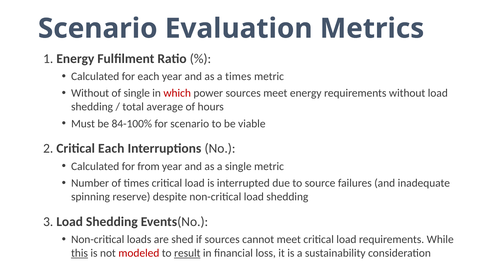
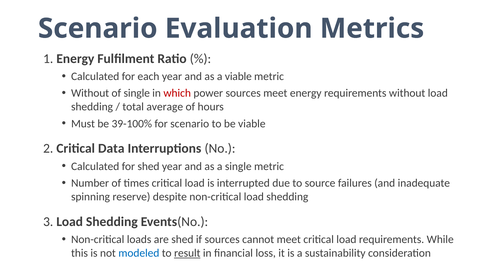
a times: times -> viable (238, 77)
84-100%: 84-100% -> 39-100% (132, 124)
Critical Each: Each -> Data (111, 149)
for from: from -> shed (148, 167)
this underline: present -> none (80, 254)
modeled colour: red -> blue (139, 254)
